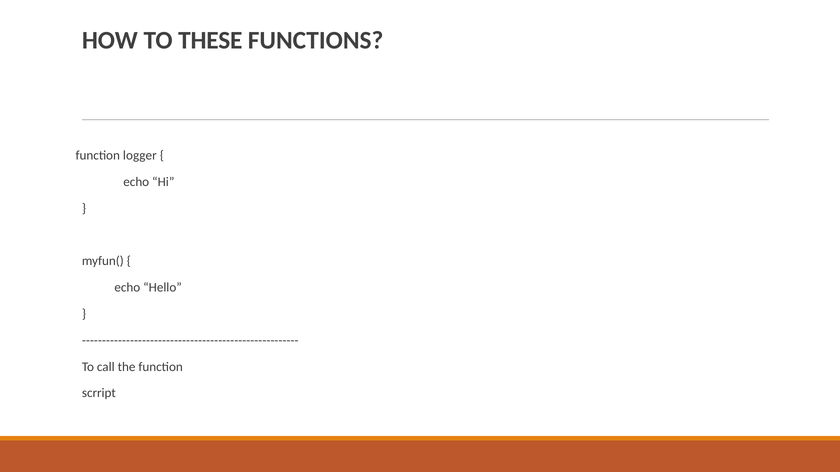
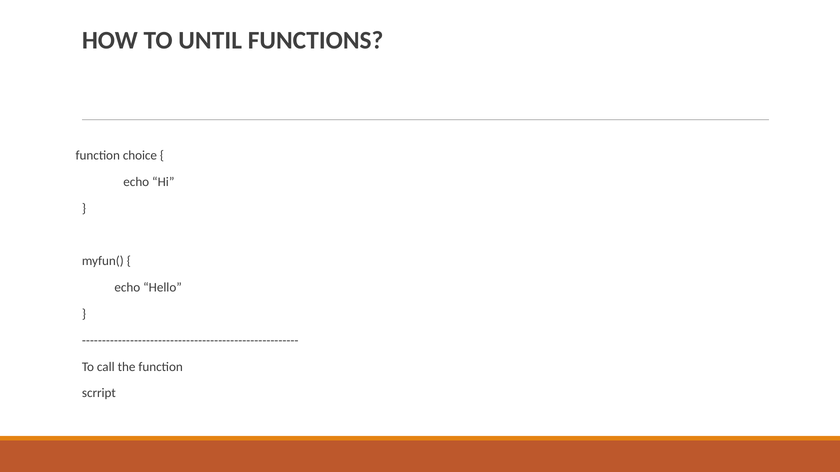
THESE: THESE -> UNTIL (210, 40)
logger: logger -> choice (140, 156)
